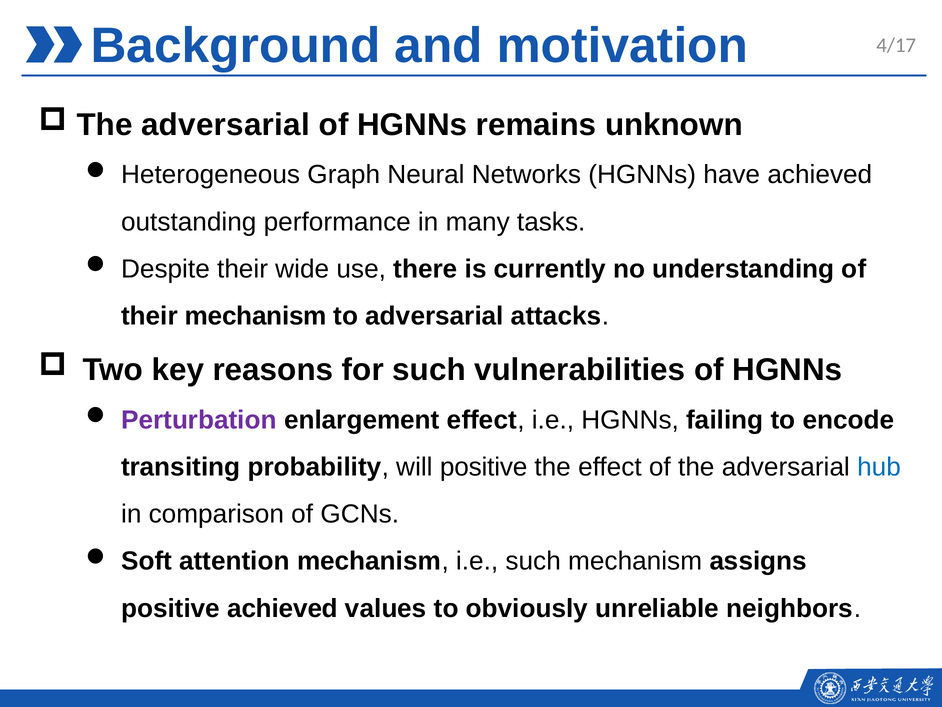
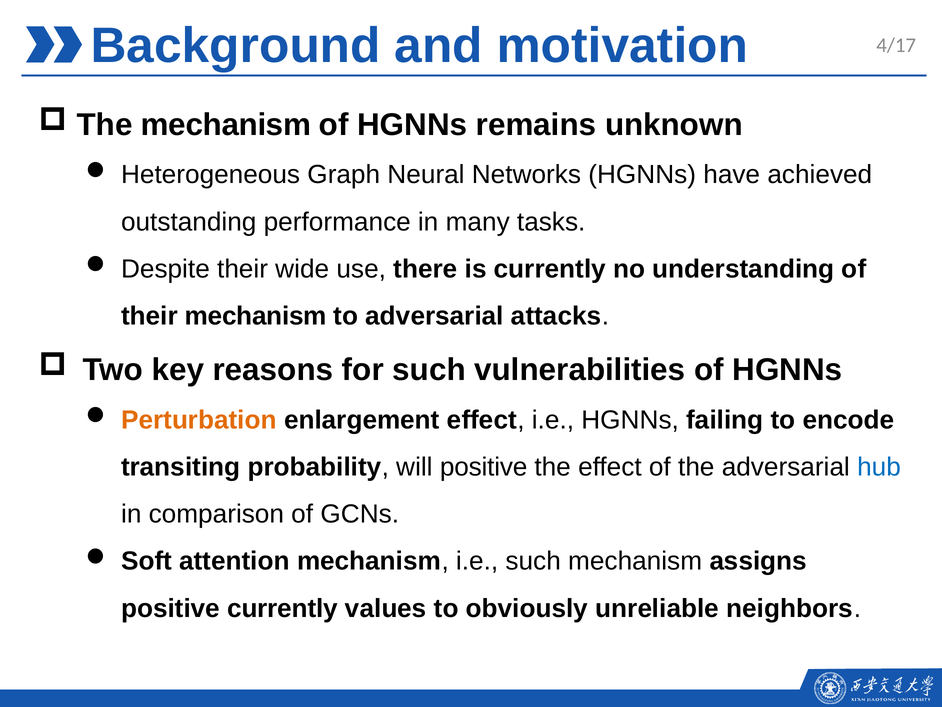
adversarial: adversarial -> mechanism (226, 125)
Perturbation colour: purple -> orange (199, 420)
positive achieved: achieved -> currently (283, 608)
